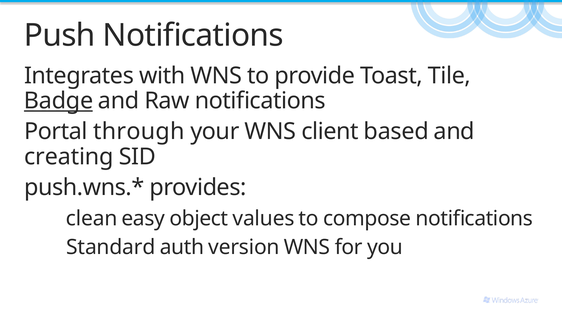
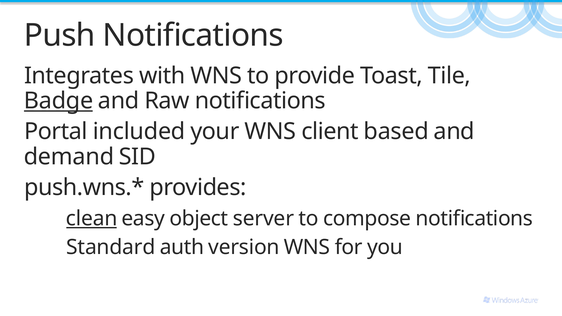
through: through -> included (139, 132)
creating: creating -> demand (69, 157)
clean underline: none -> present (92, 219)
values: values -> server (263, 219)
